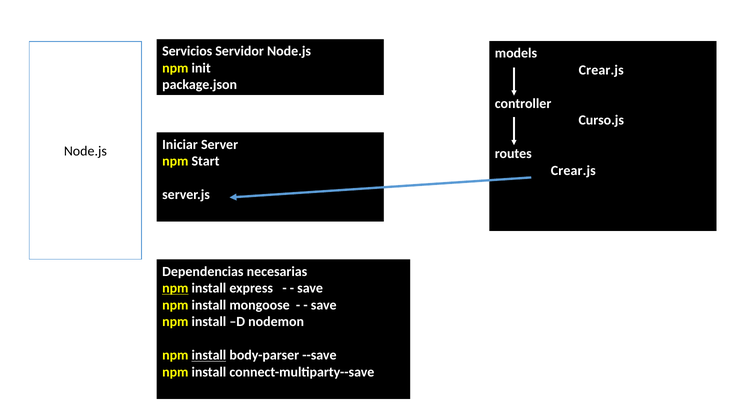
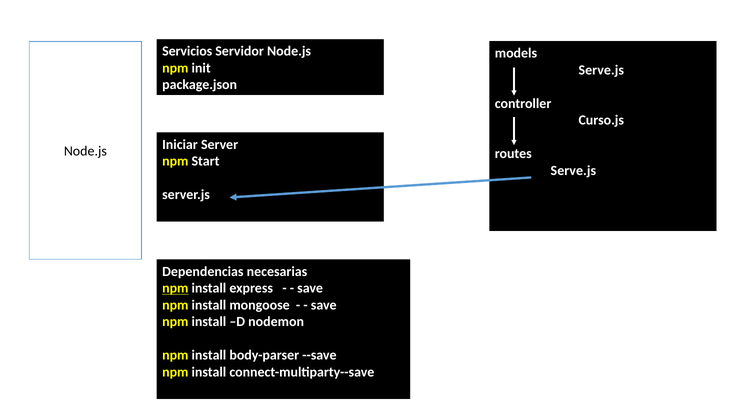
Crear.js: Crear.js -> Serve.js (601, 70)
Crear.js: Crear.js -> Serve.js (573, 170)
install underline: present -> none (209, 355)
